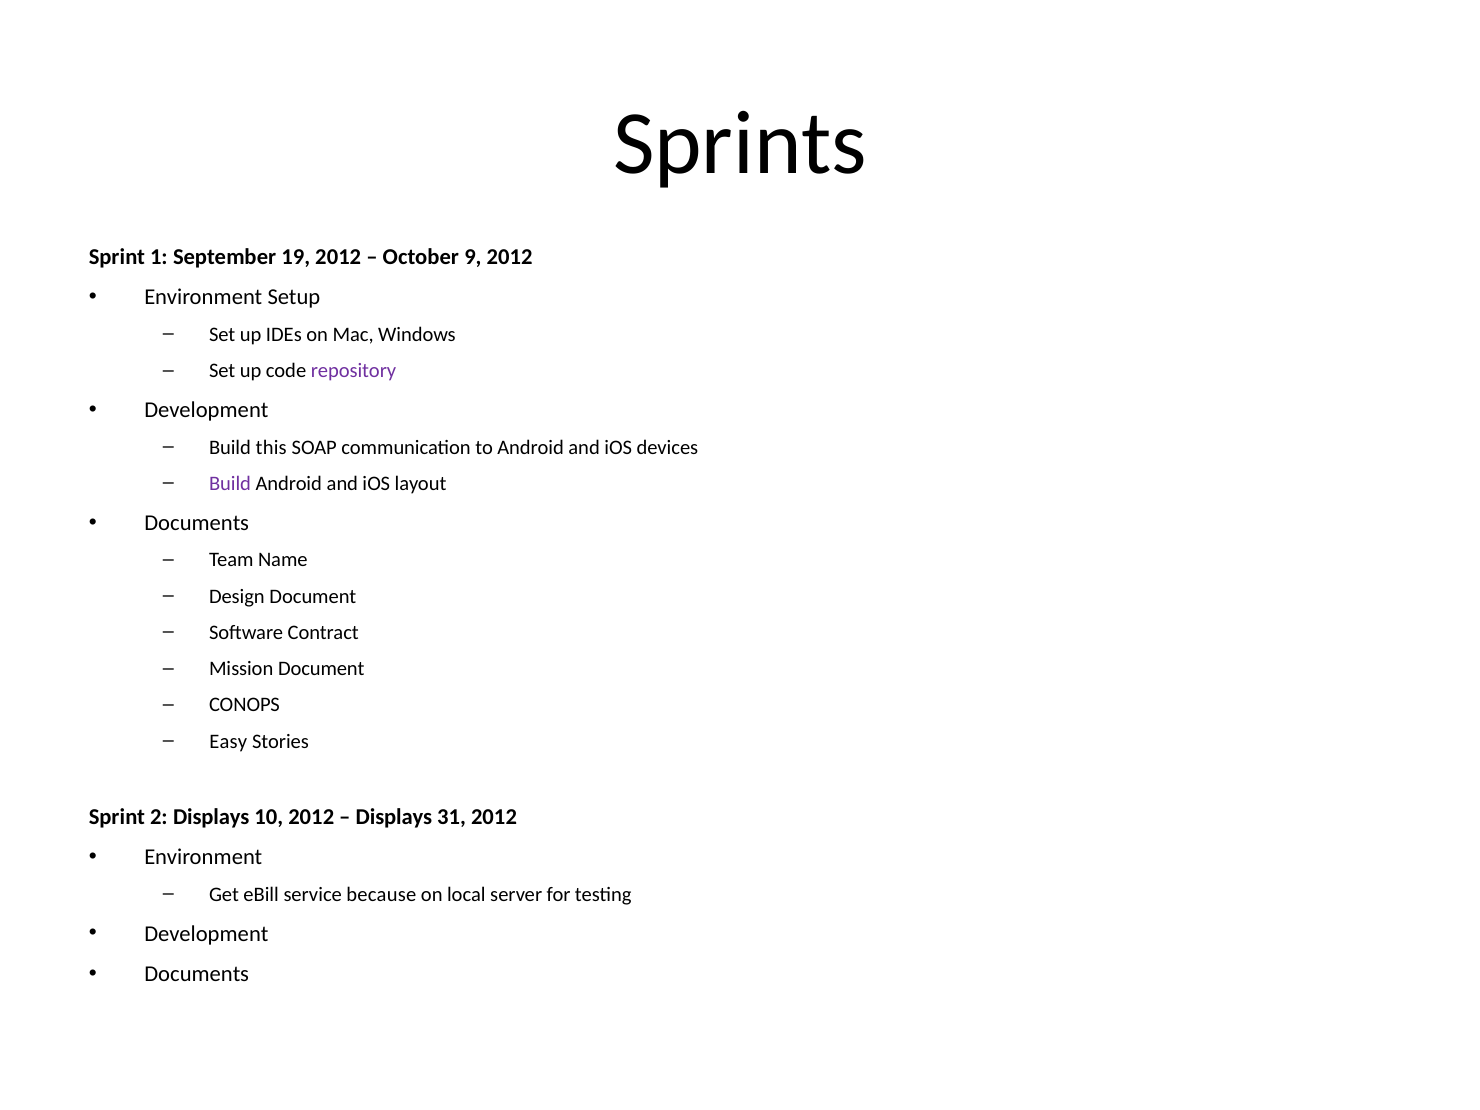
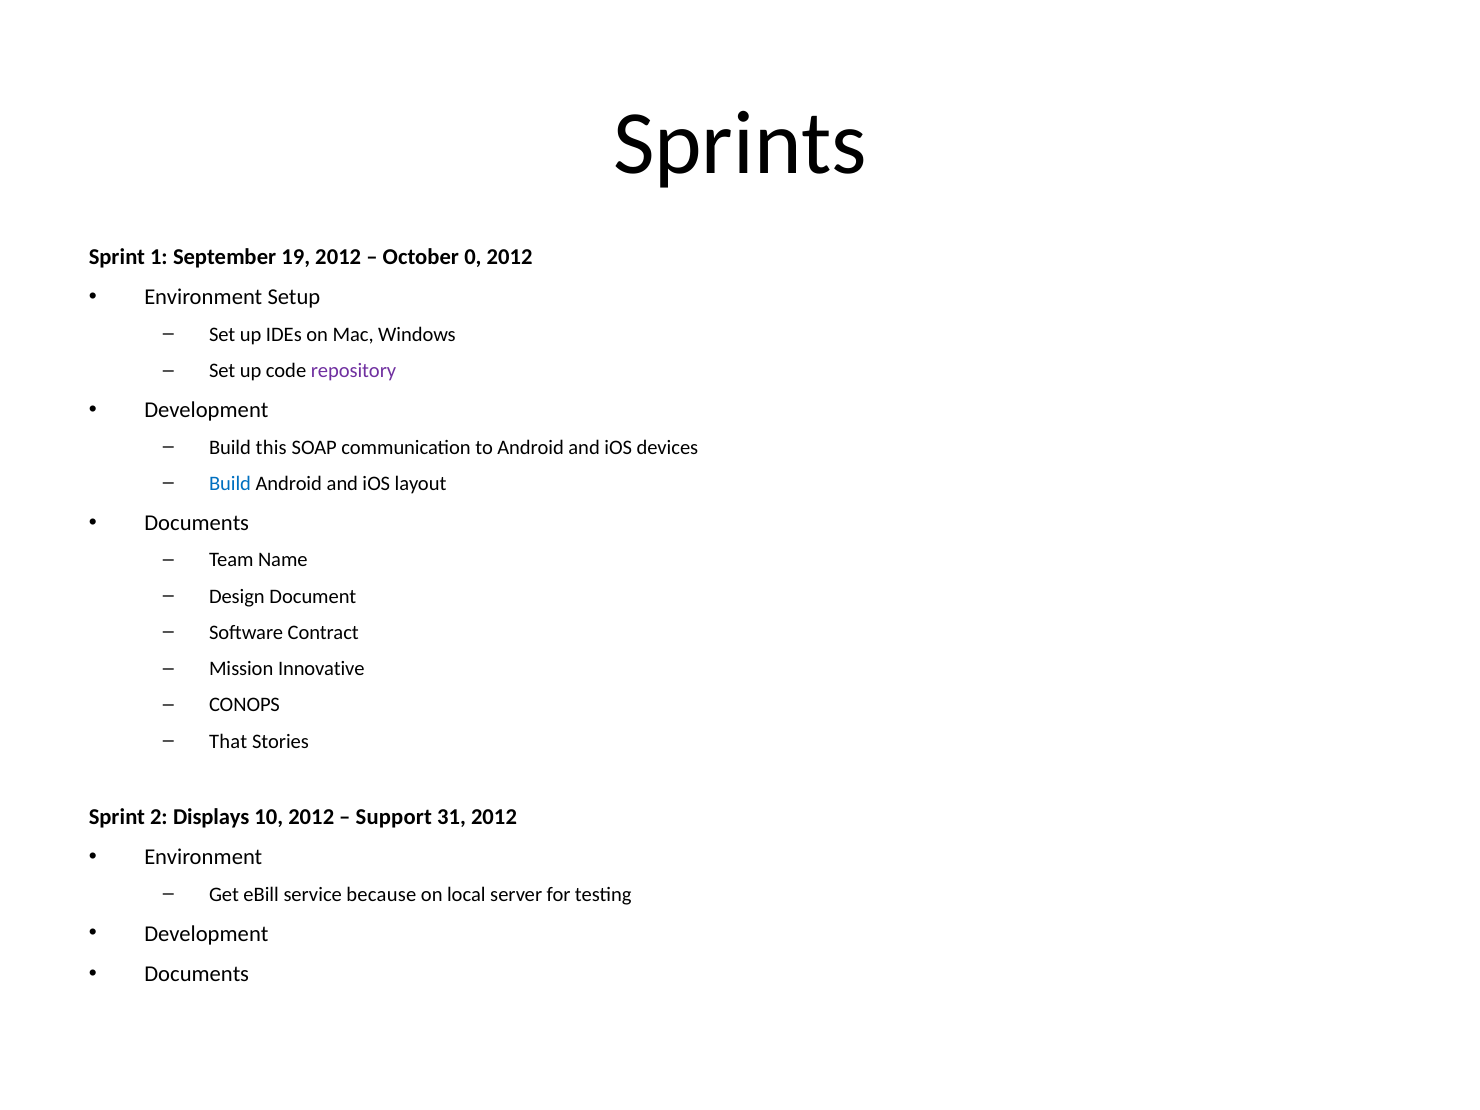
9: 9 -> 0 (473, 257)
Build colour: purple -> blue (230, 484)
Mission Document: Document -> Innovative (321, 669)
Easy: Easy -> That (228, 741)
Displays: Displays -> Support (394, 817)
